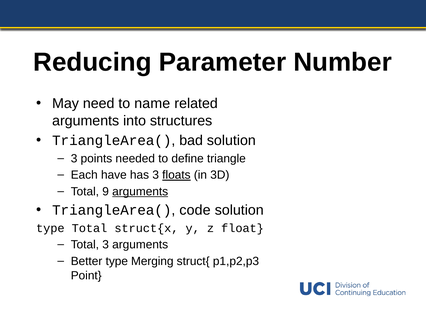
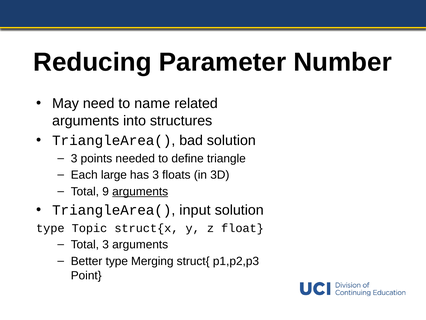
have: have -> large (114, 175)
floats underline: present -> none (176, 175)
code: code -> input (195, 210)
type Total: Total -> Topic (89, 228)
